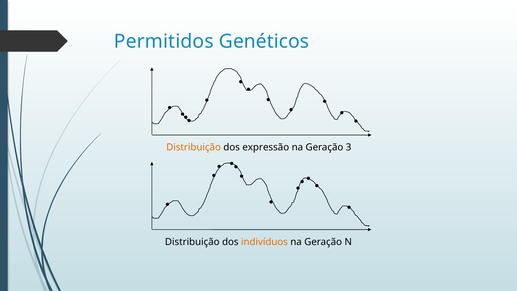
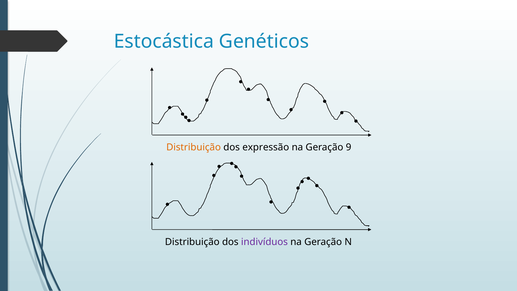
Permitidos: Permitidos -> Estocástica (164, 41)
3: 3 -> 9 (349, 147)
indivíduos colour: orange -> purple (264, 242)
